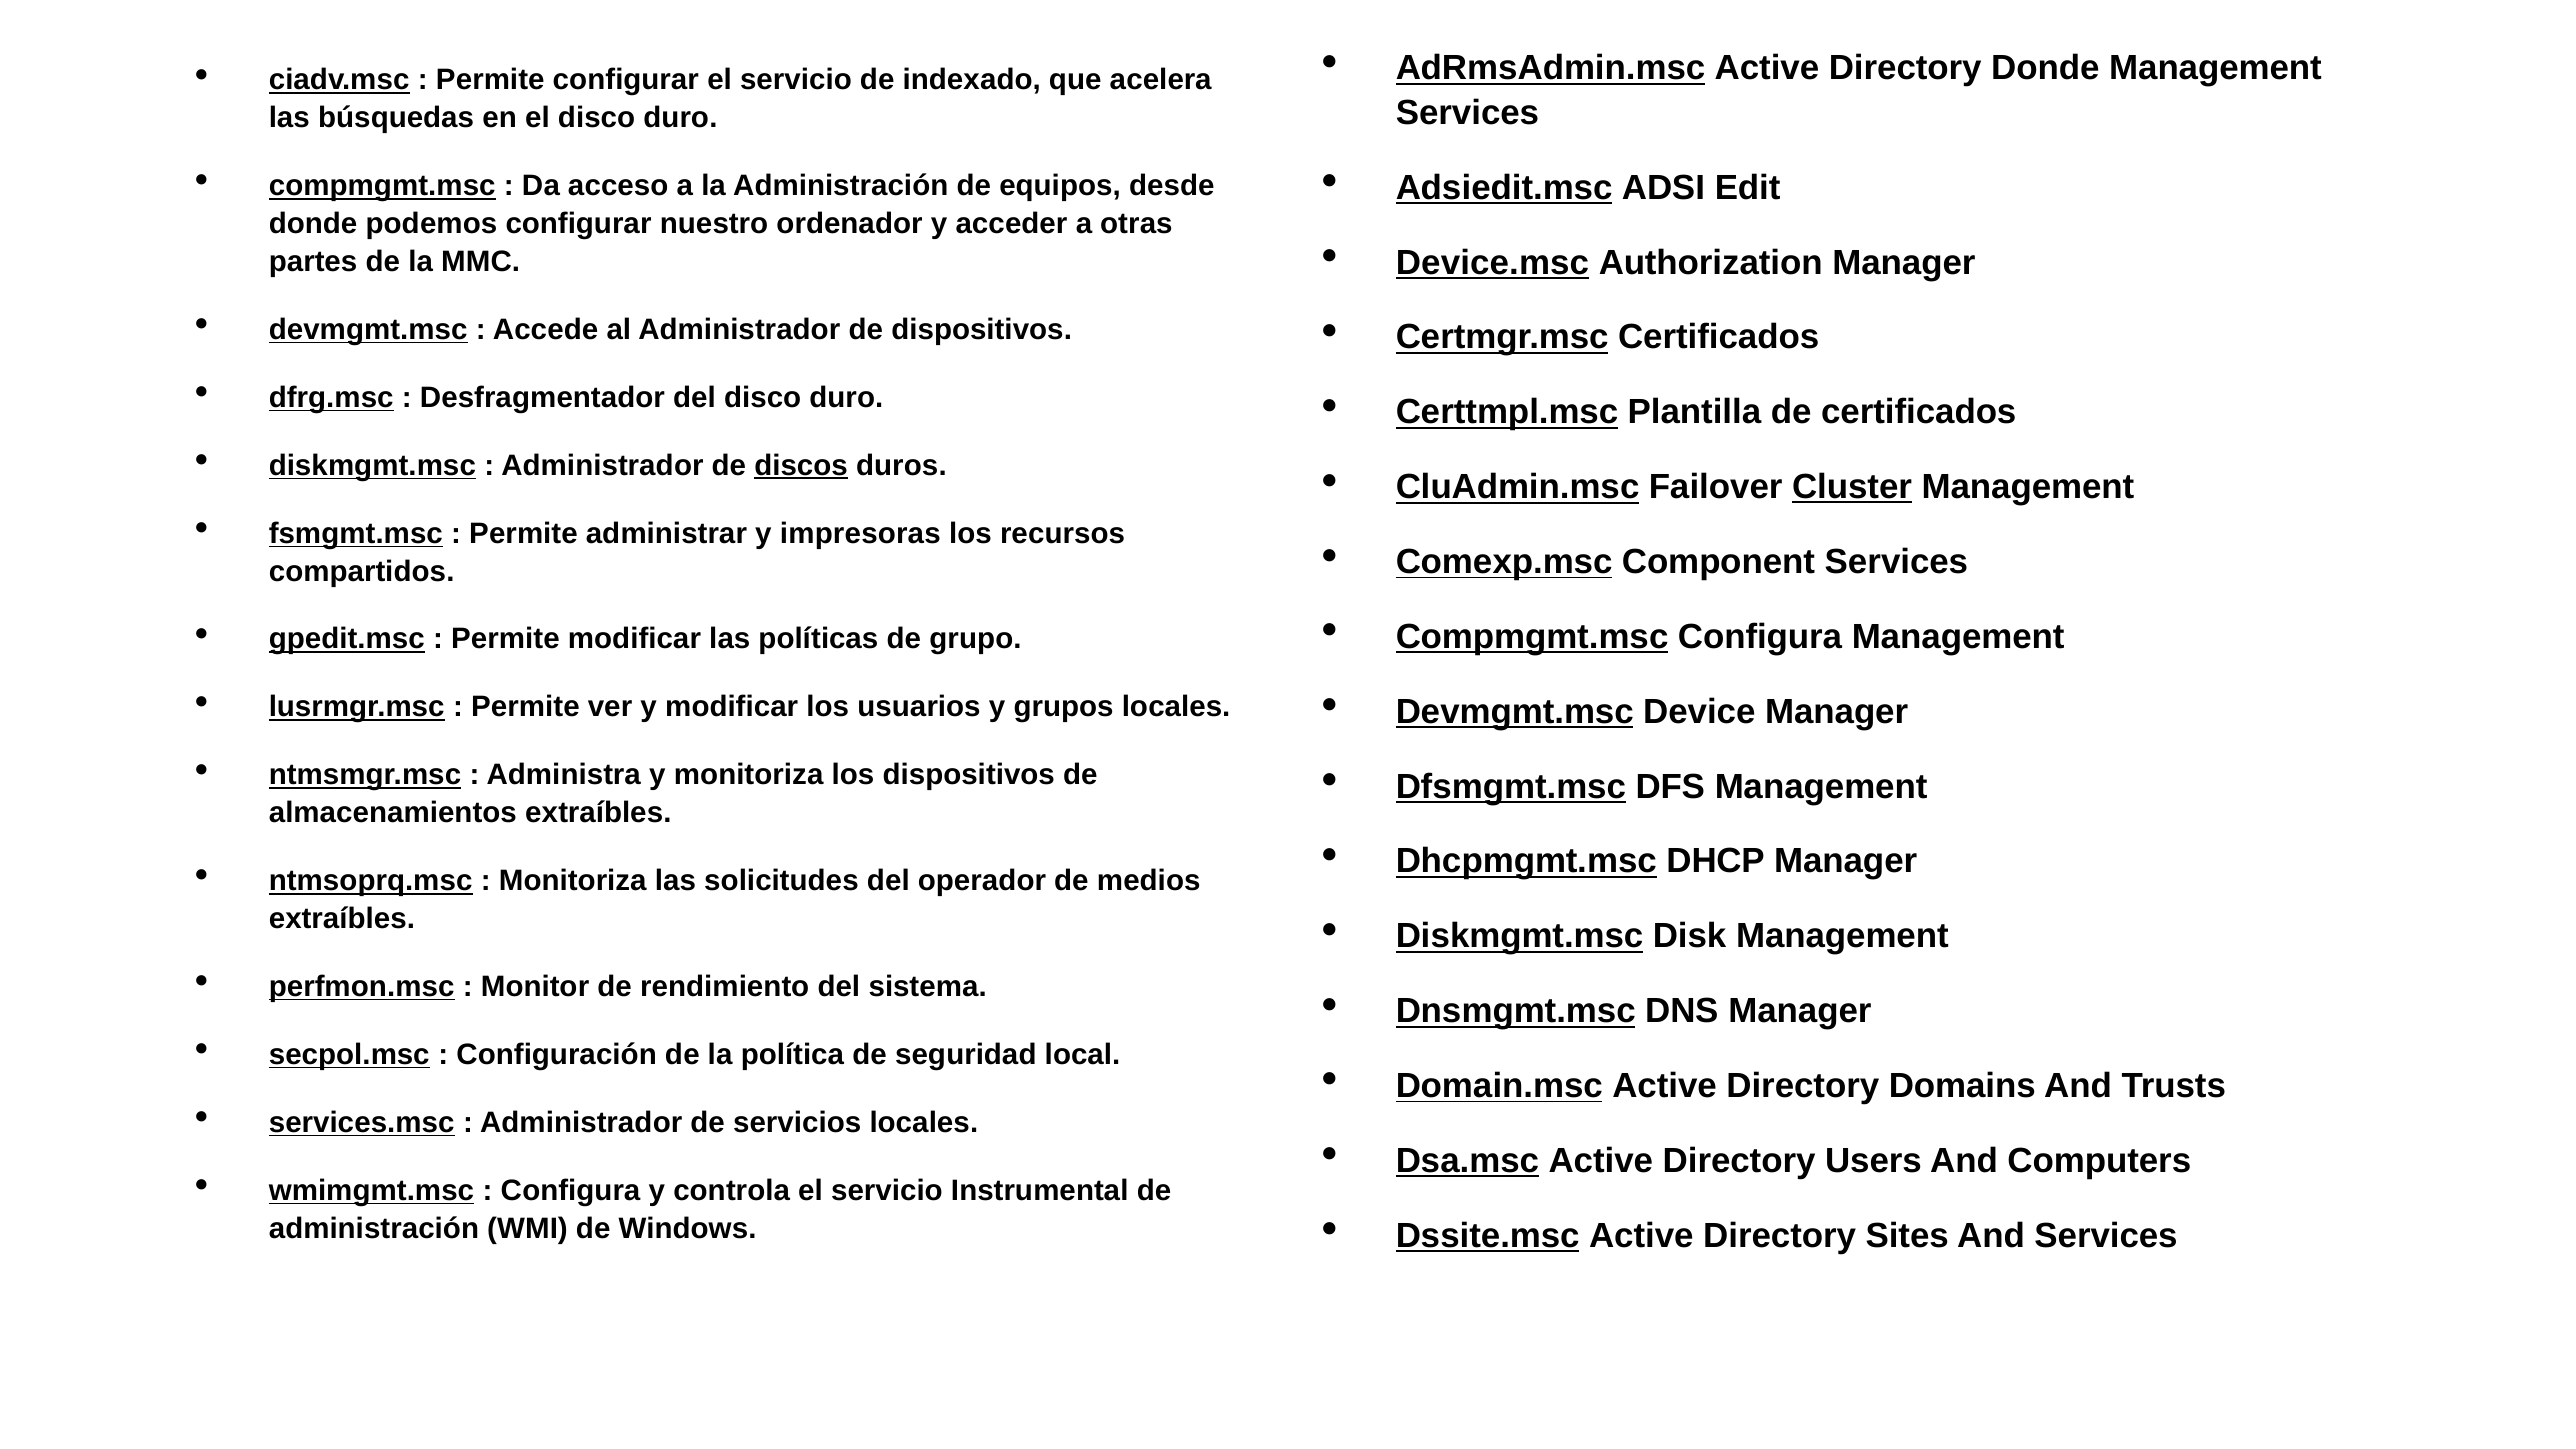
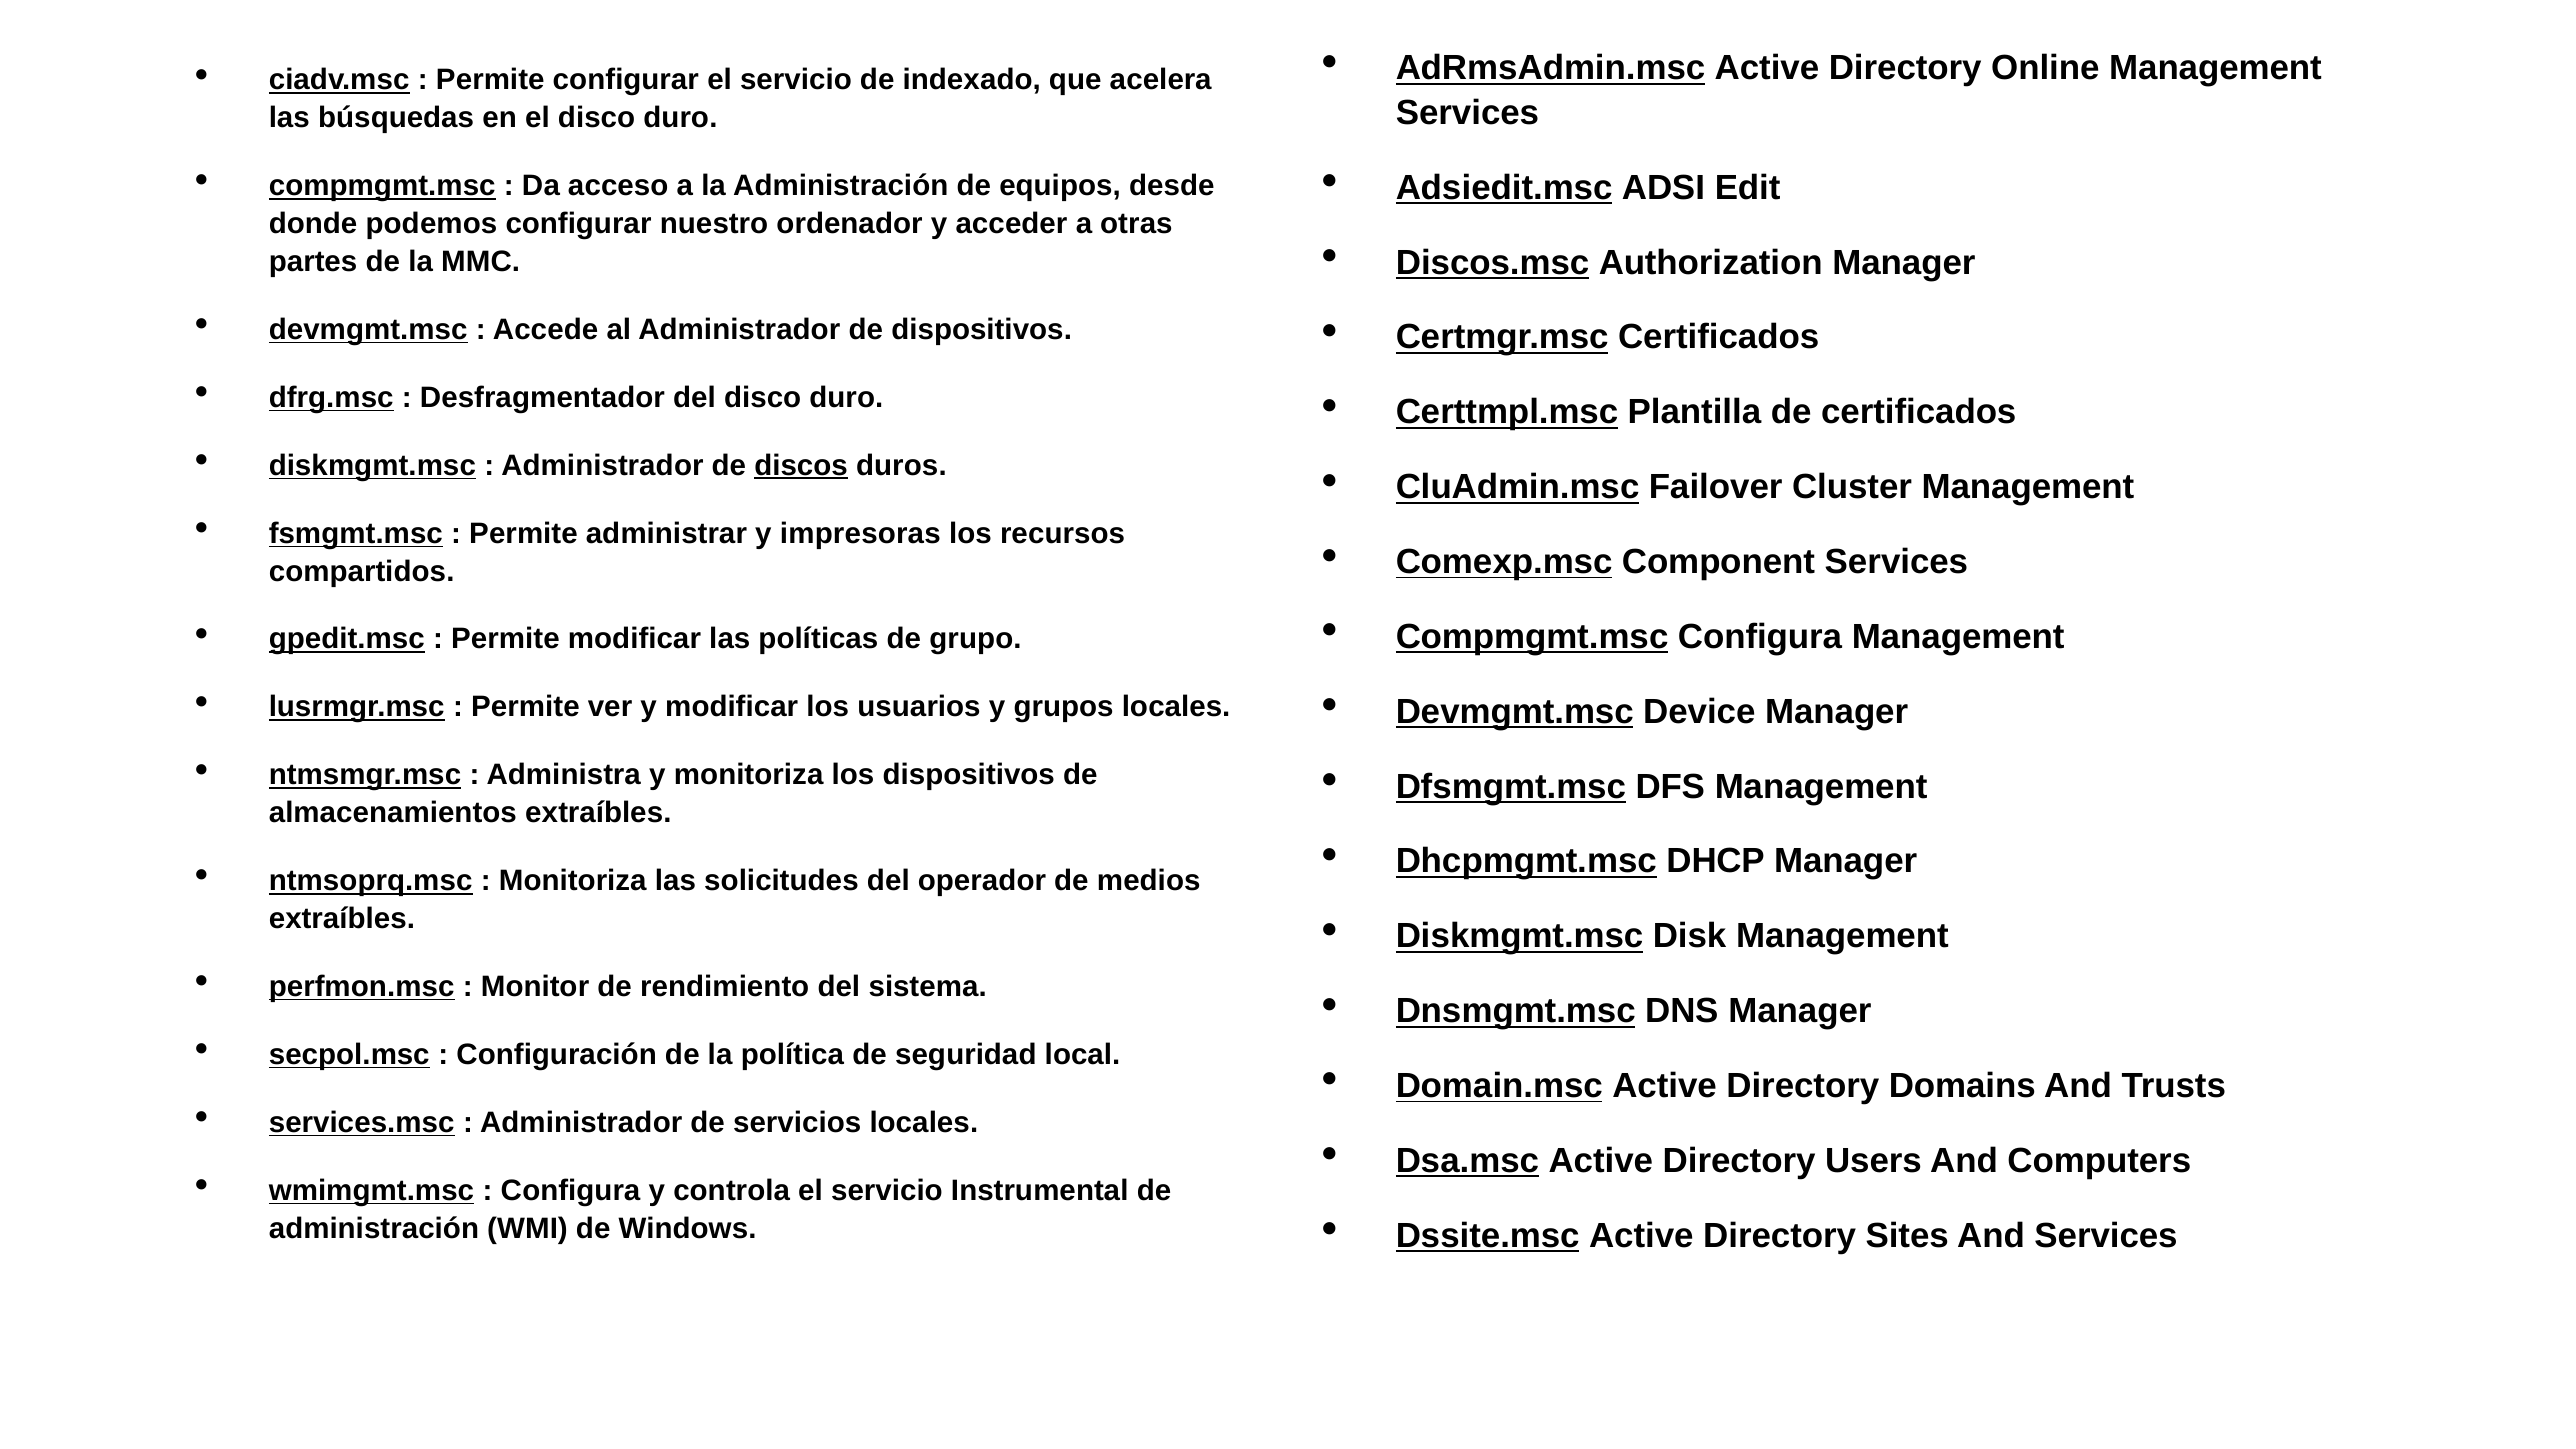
Directory Donde: Donde -> Online (2045, 68)
Device.msc: Device.msc -> Discos.msc (1493, 263)
Cluster underline: present -> none (1852, 487)
